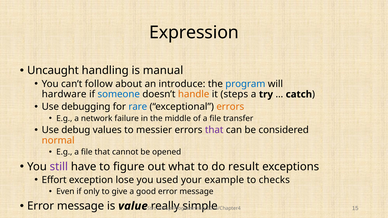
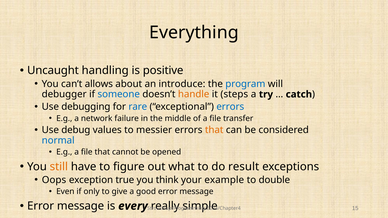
Expression: Expression -> Everything (194, 33)
manual: manual -> positive (163, 71)
follow: follow -> allows (99, 84)
hardware: hardware -> debugger (64, 94)
errors colour: orange -> blue (230, 107)
that colour: purple -> orange (214, 130)
normal colour: orange -> blue (58, 141)
still colour: purple -> orange (59, 167)
Effort: Effort -> Oops (54, 180)
lose: lose -> true (125, 180)
used: used -> think (167, 180)
checks: checks -> double (274, 180)
value: value -> every (133, 206)
